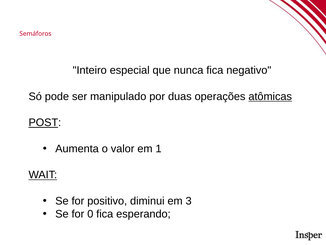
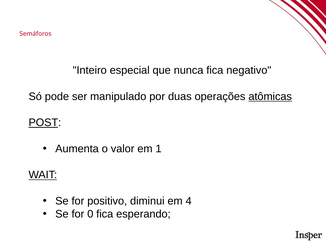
3: 3 -> 4 (189, 201)
